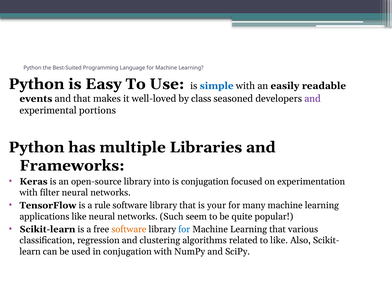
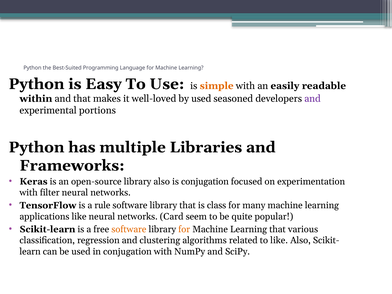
simple colour: blue -> orange (217, 86)
events: events -> within (36, 99)
by class: class -> used (201, 99)
library into: into -> also (162, 181)
your: your -> class (217, 205)
Such: Such -> Card (172, 216)
for colour: blue -> orange (184, 229)
